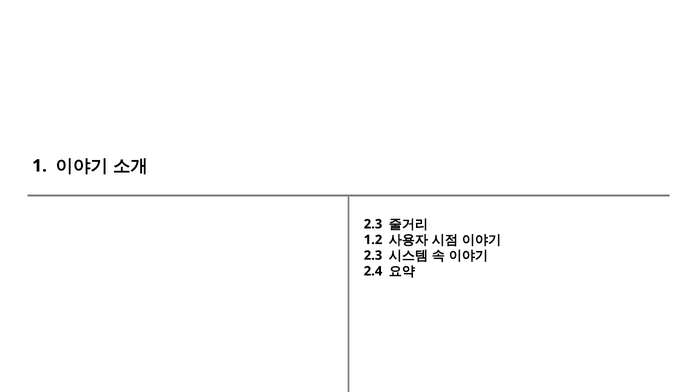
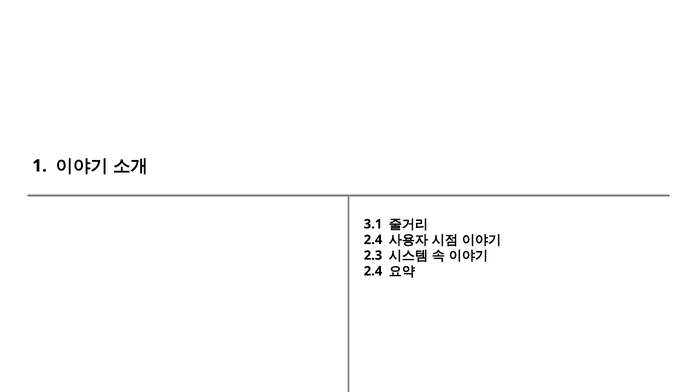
2.3: 2.3 -> 3.1 (373, 224)
1.2: 1.2 -> 2.4 (373, 240)
